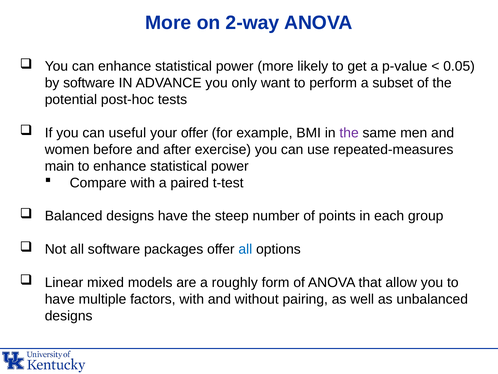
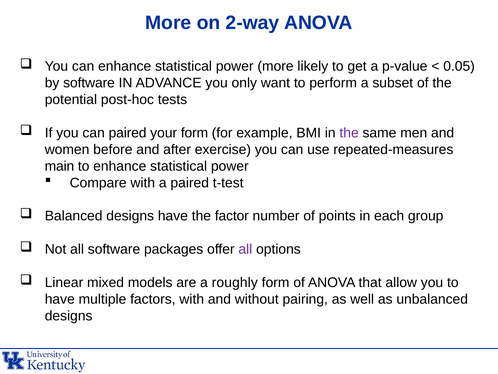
can useful: useful -> paired (128, 133)
your offer: offer -> form (194, 133)
steep: steep -> factor (232, 216)
all colour: blue -> purple (245, 249)
